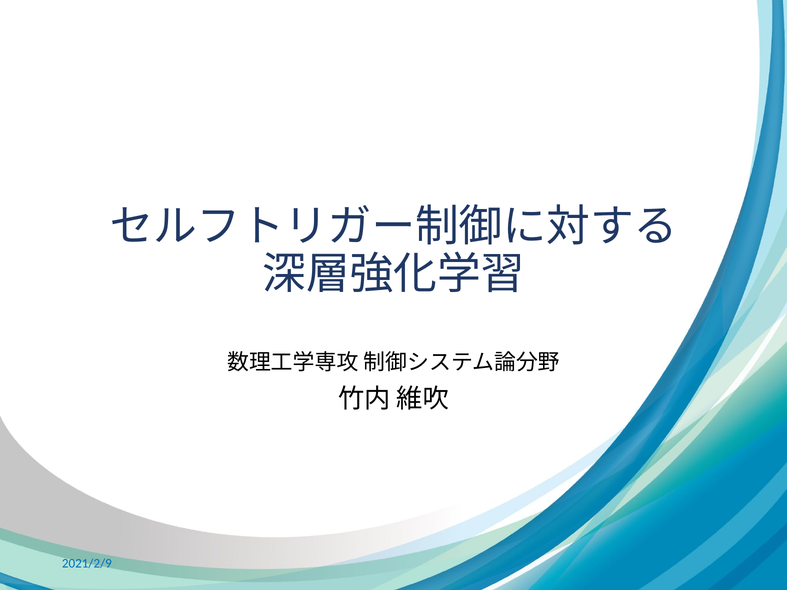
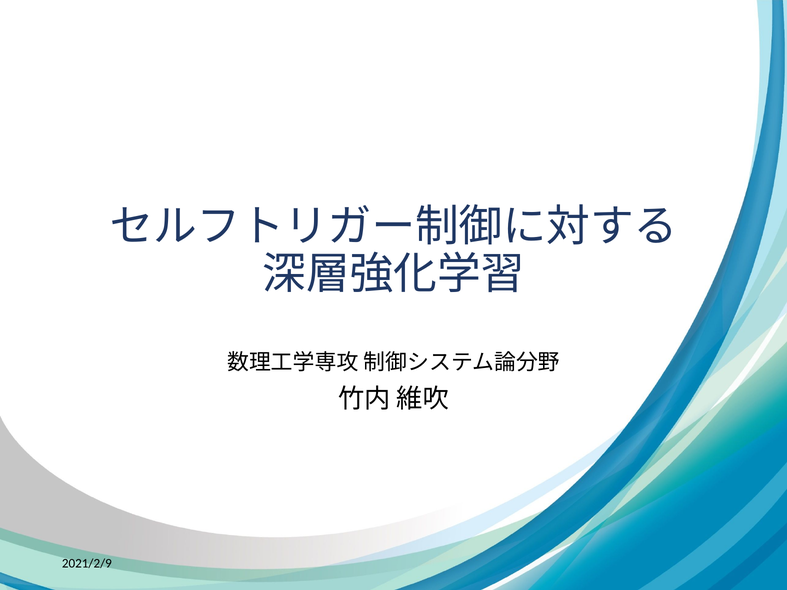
2021/2/9 colour: blue -> black (87, 564)
